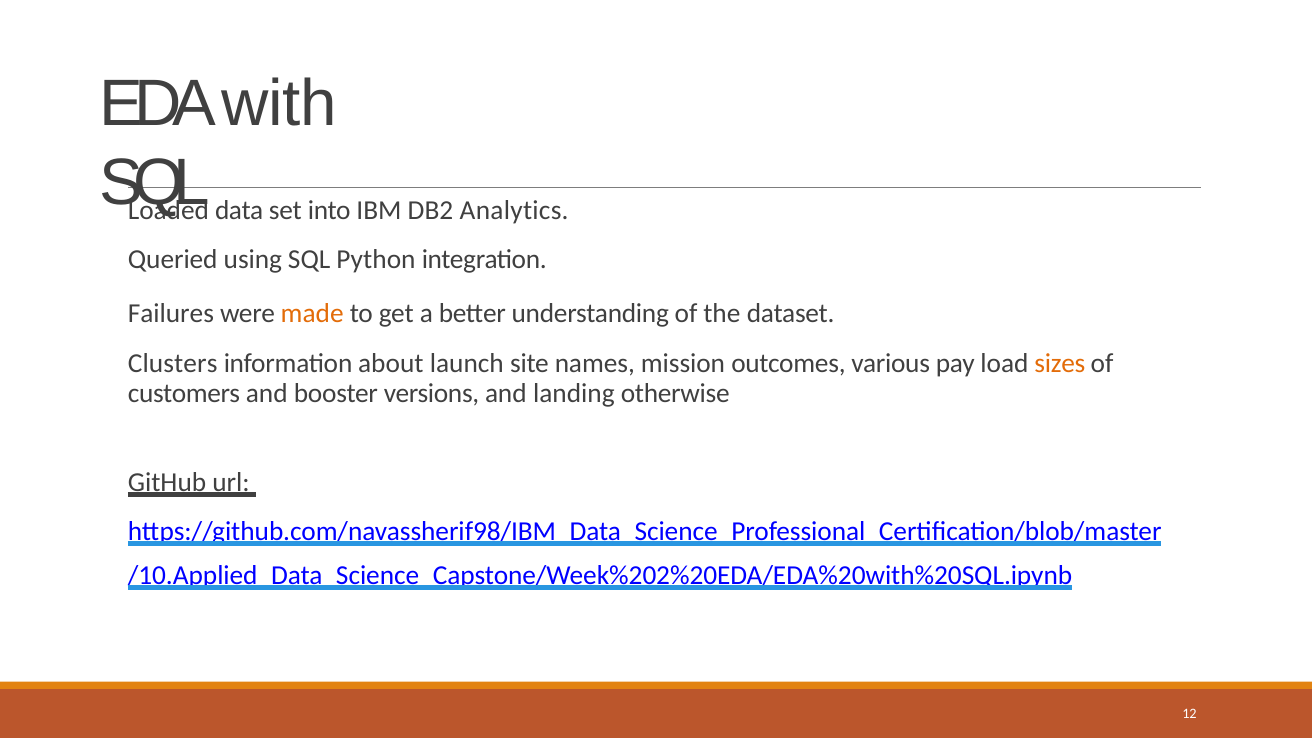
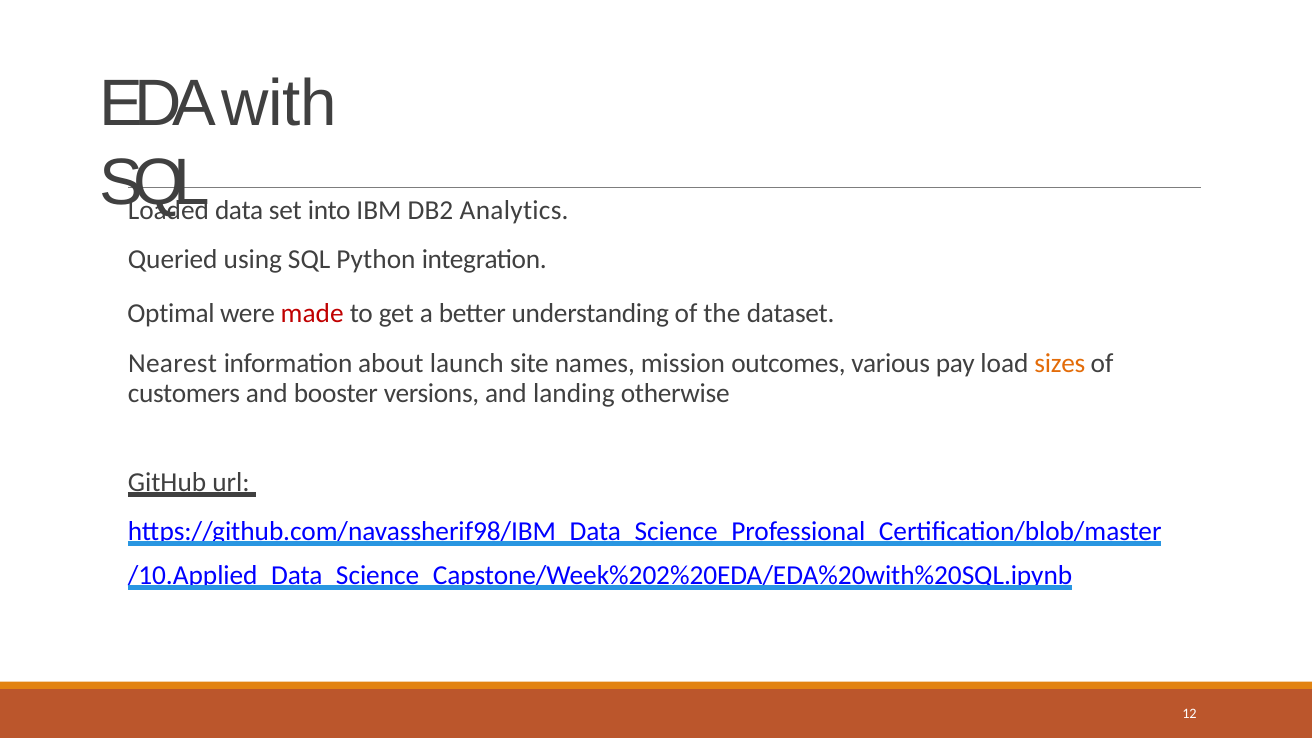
Failures: Failures -> Optimal (171, 313)
made colour: orange -> red (312, 313)
Clusters: Clusters -> Nearest (173, 363)
